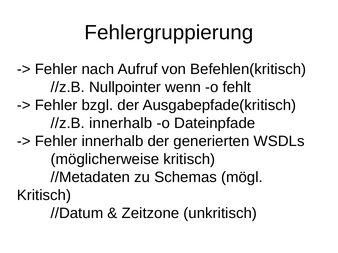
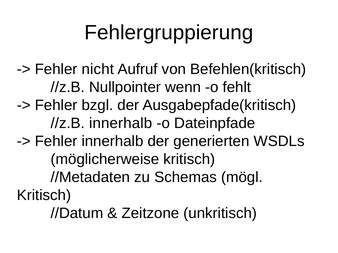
nach: nach -> nicht (98, 69)
